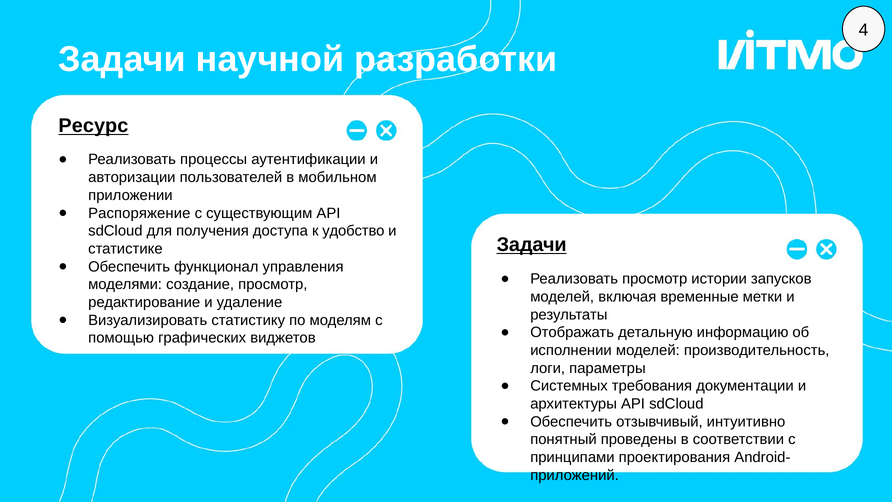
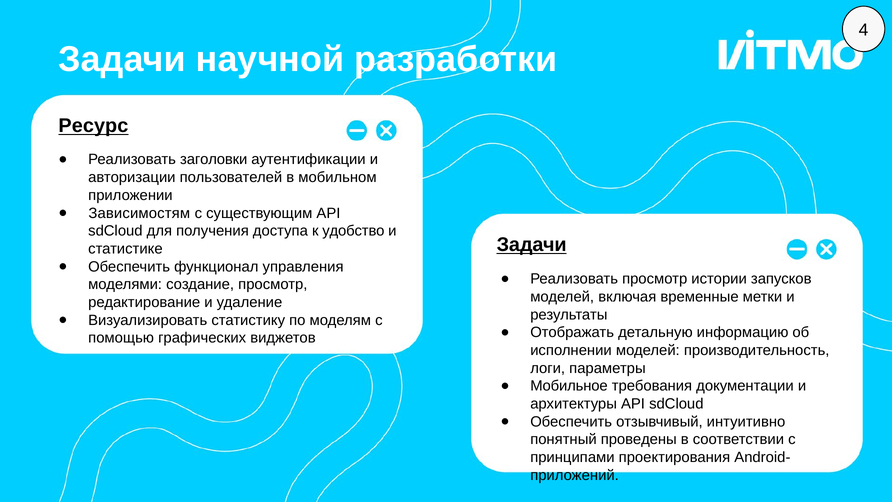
процессы: процессы -> заголовки (214, 160)
Распоряжение: Распоряжение -> Зависимостям (139, 213)
Системных: Системных -> Мобильное (569, 386)
